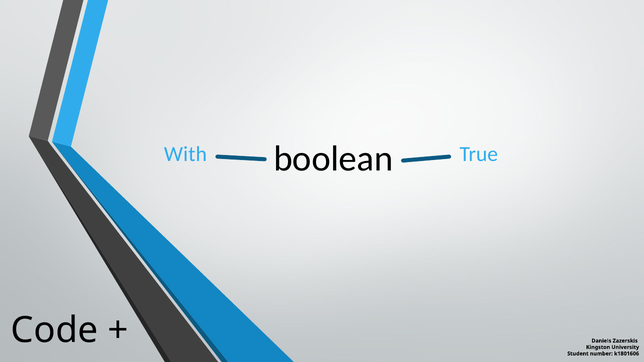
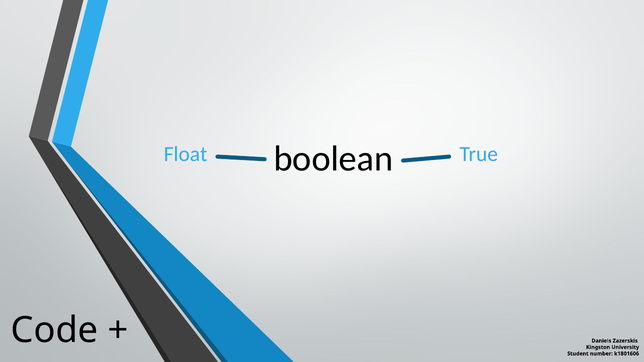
With: With -> Float (186, 154)
